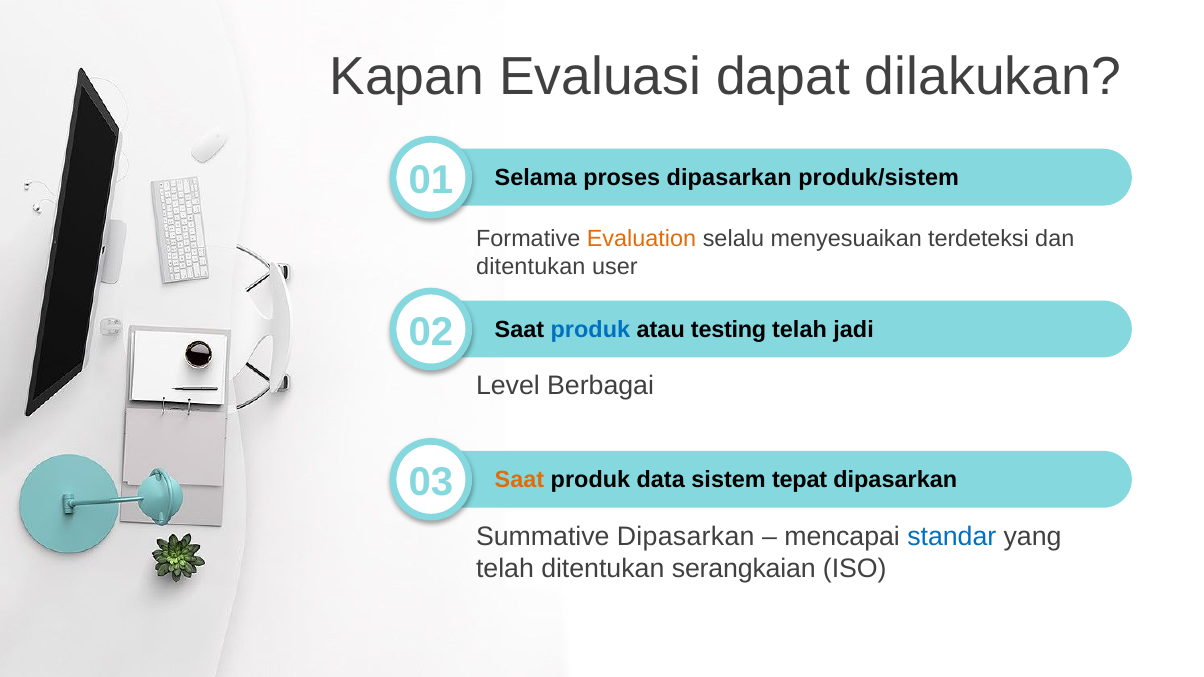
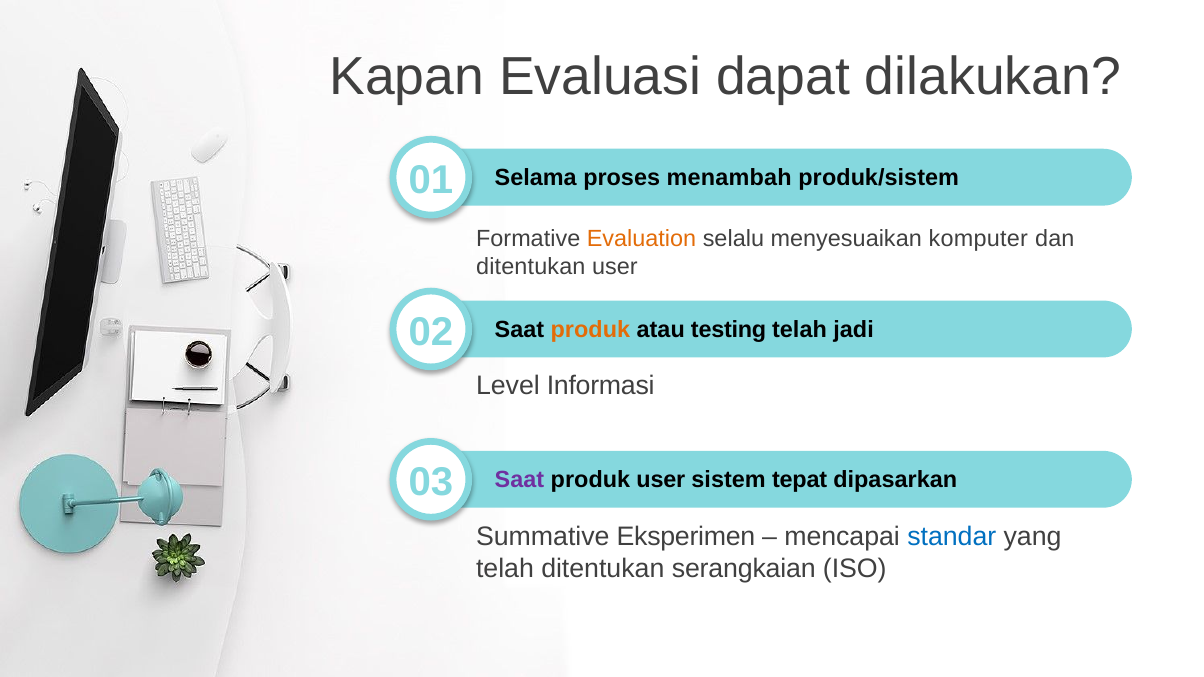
proses dipasarkan: dipasarkan -> menambah (729, 178)
terdeteksi: terdeteksi -> komputer (978, 239)
produk colour: blue -> orange (590, 330)
Berbagai: Berbagai -> Informasi (601, 386)
Saat colour: orange -> purple (519, 480)
produk data: data -> user (661, 480)
Summative Dipasarkan: Dipasarkan -> Eksperimen (686, 537)
